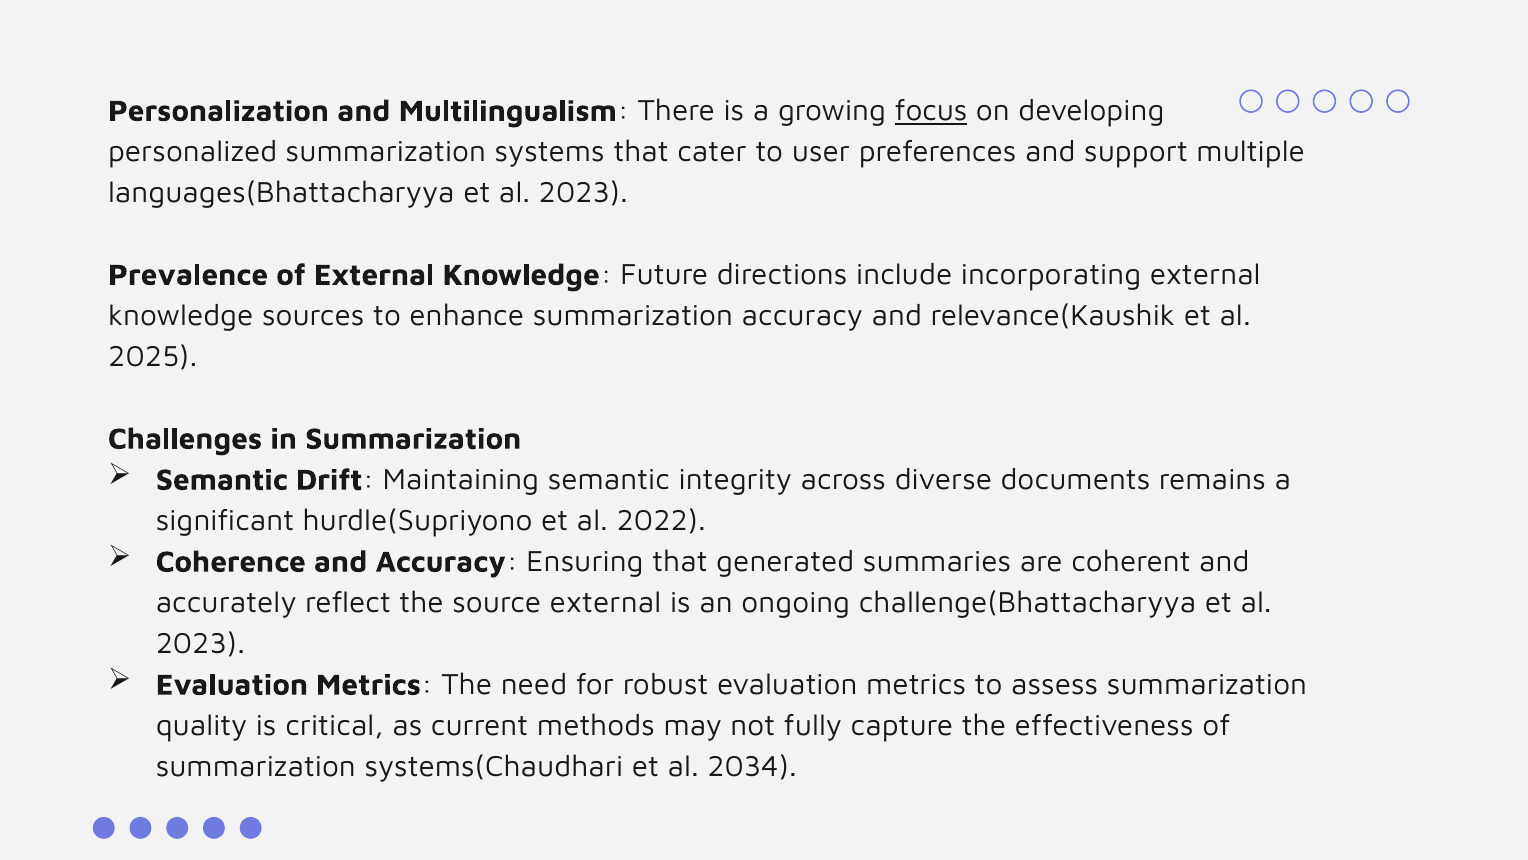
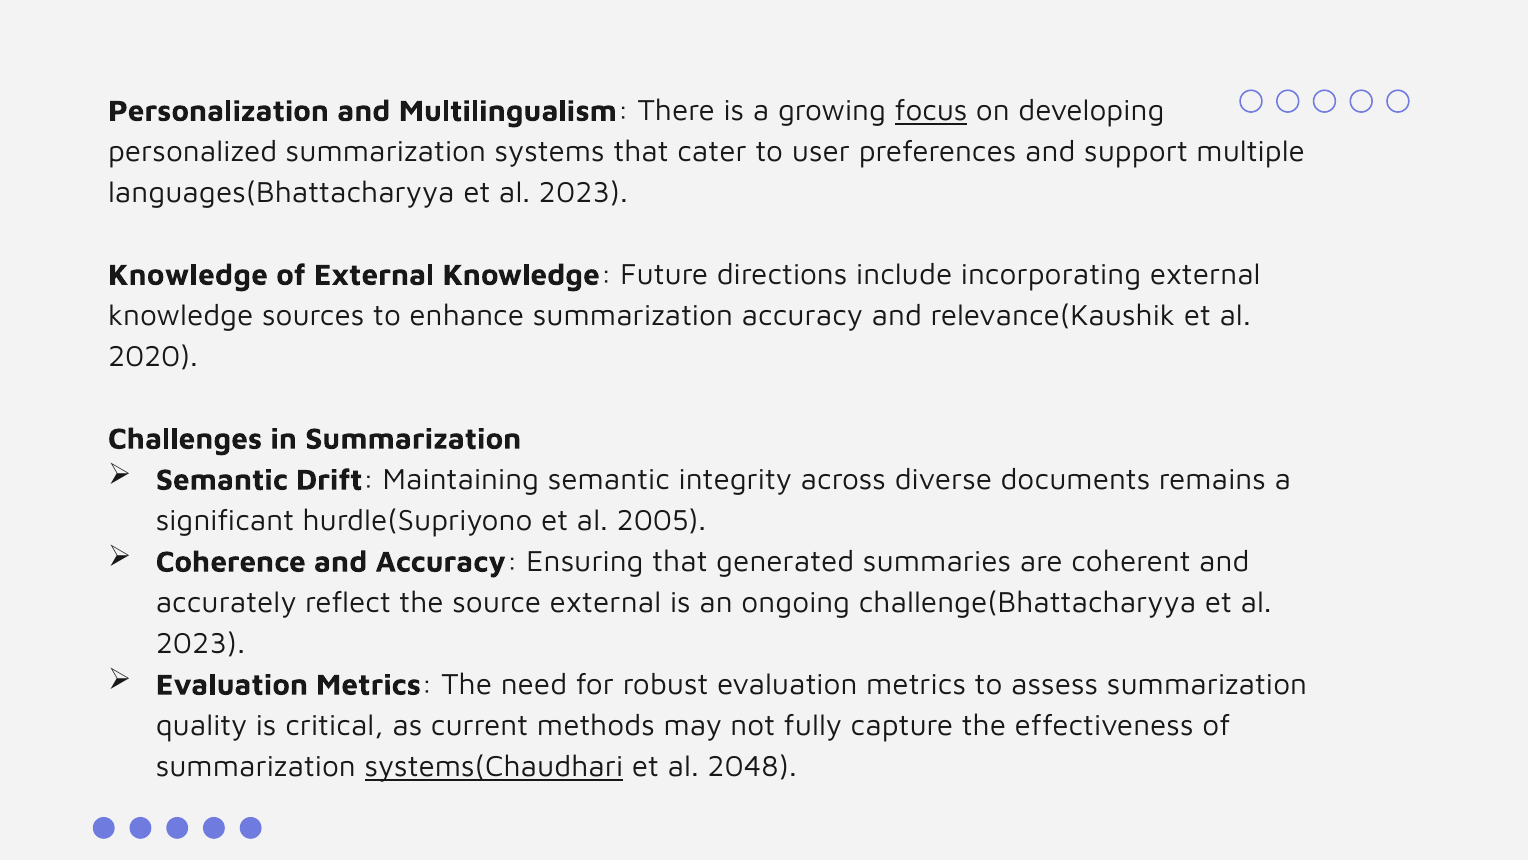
Prevalence: Prevalence -> Knowledge (188, 275)
2025: 2025 -> 2020 (153, 357)
2022: 2022 -> 2005 (661, 521)
systems(Chaudhari underline: none -> present (494, 766)
2034: 2034 -> 2048 (752, 766)
